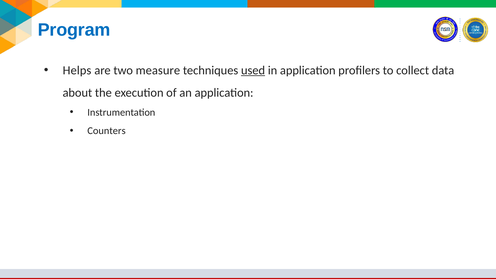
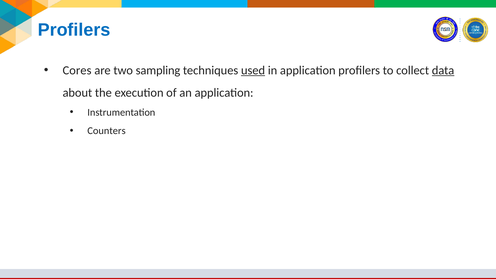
Program: Program -> Profilers (74, 30)
Helps: Helps -> Cores (77, 70)
measure: measure -> sampling (158, 70)
data underline: none -> present (443, 70)
